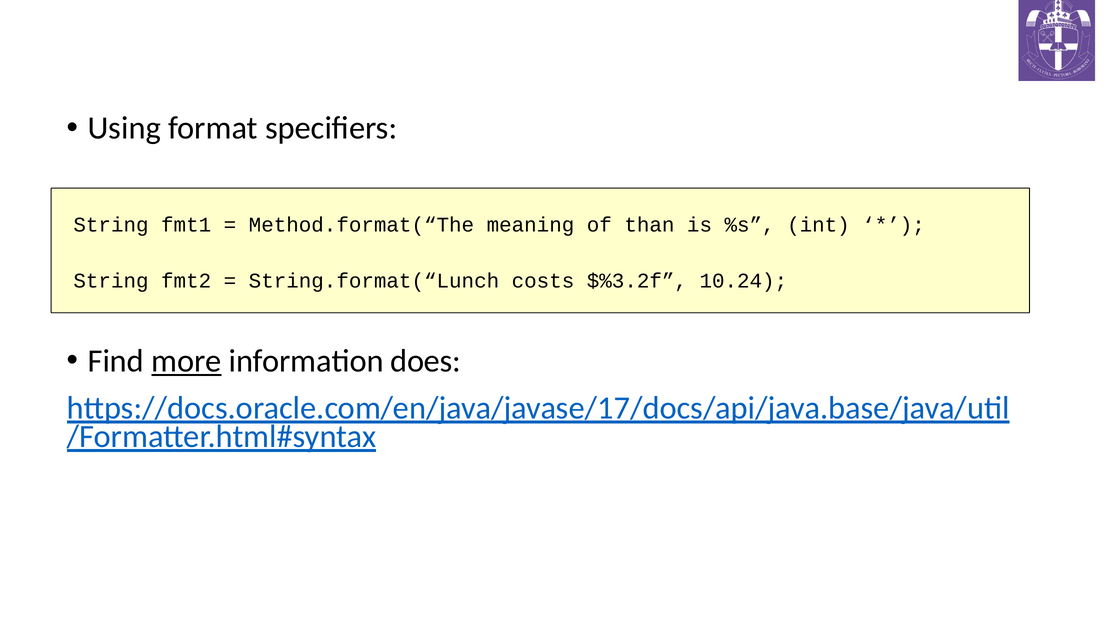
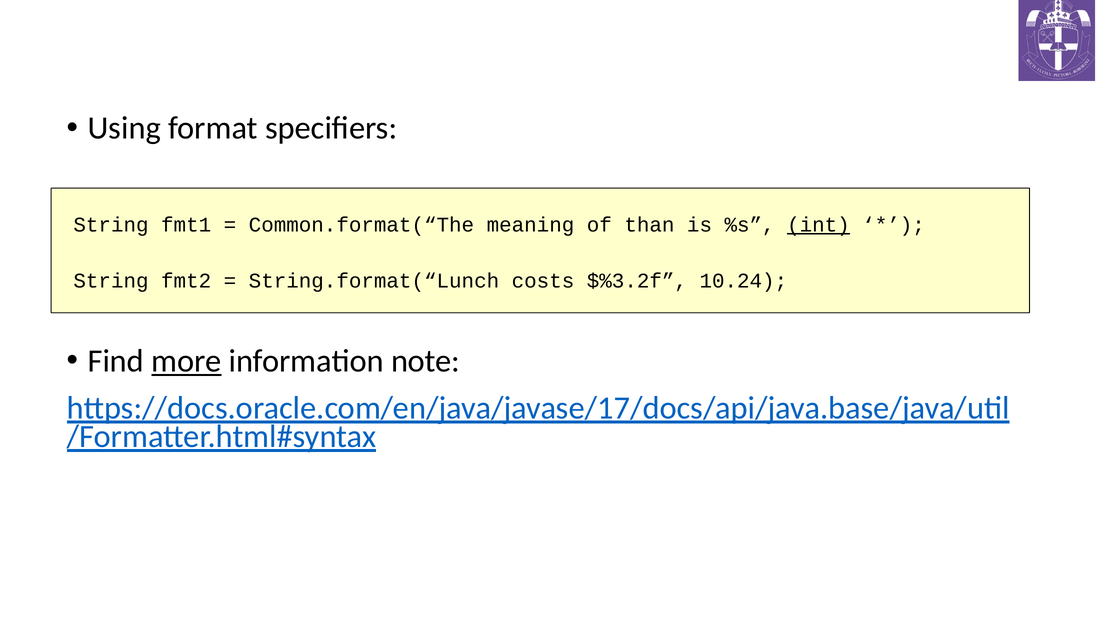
Method.format(“The: Method.format(“The -> Common.format(“The (361, 225)
int underline: none -> present (818, 225)
does: does -> note (426, 361)
